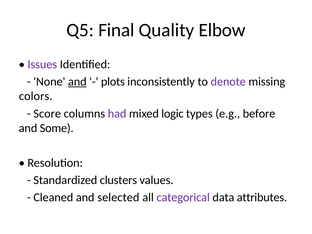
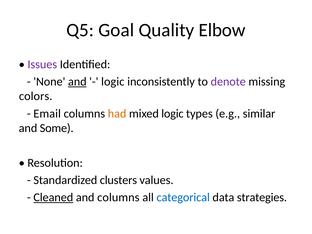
Final: Final -> Goal (116, 30)
plots: plots -> logic (113, 82)
Score: Score -> Email (47, 114)
had colour: purple -> orange (117, 114)
before: before -> similar (259, 114)
Cleaned underline: none -> present (53, 197)
and selected: selected -> columns (118, 197)
categorical colour: purple -> blue (183, 197)
attributes: attributes -> strategies (262, 197)
